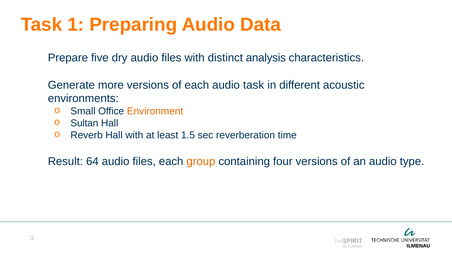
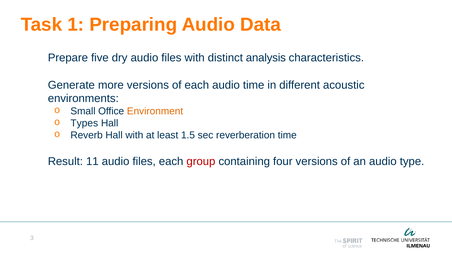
audio task: task -> time (254, 85)
Sultan: Sultan -> Types (84, 123)
64: 64 -> 11 (92, 162)
group colour: orange -> red (201, 162)
